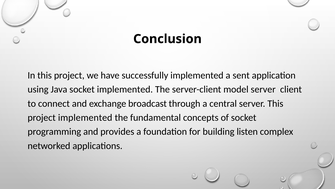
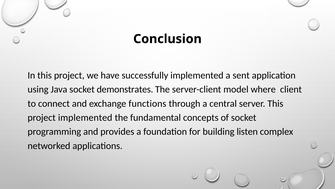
socket implemented: implemented -> demonstrates (125, 89)
model server: server -> where (263, 89)
broadcast: broadcast -> functions (147, 103)
